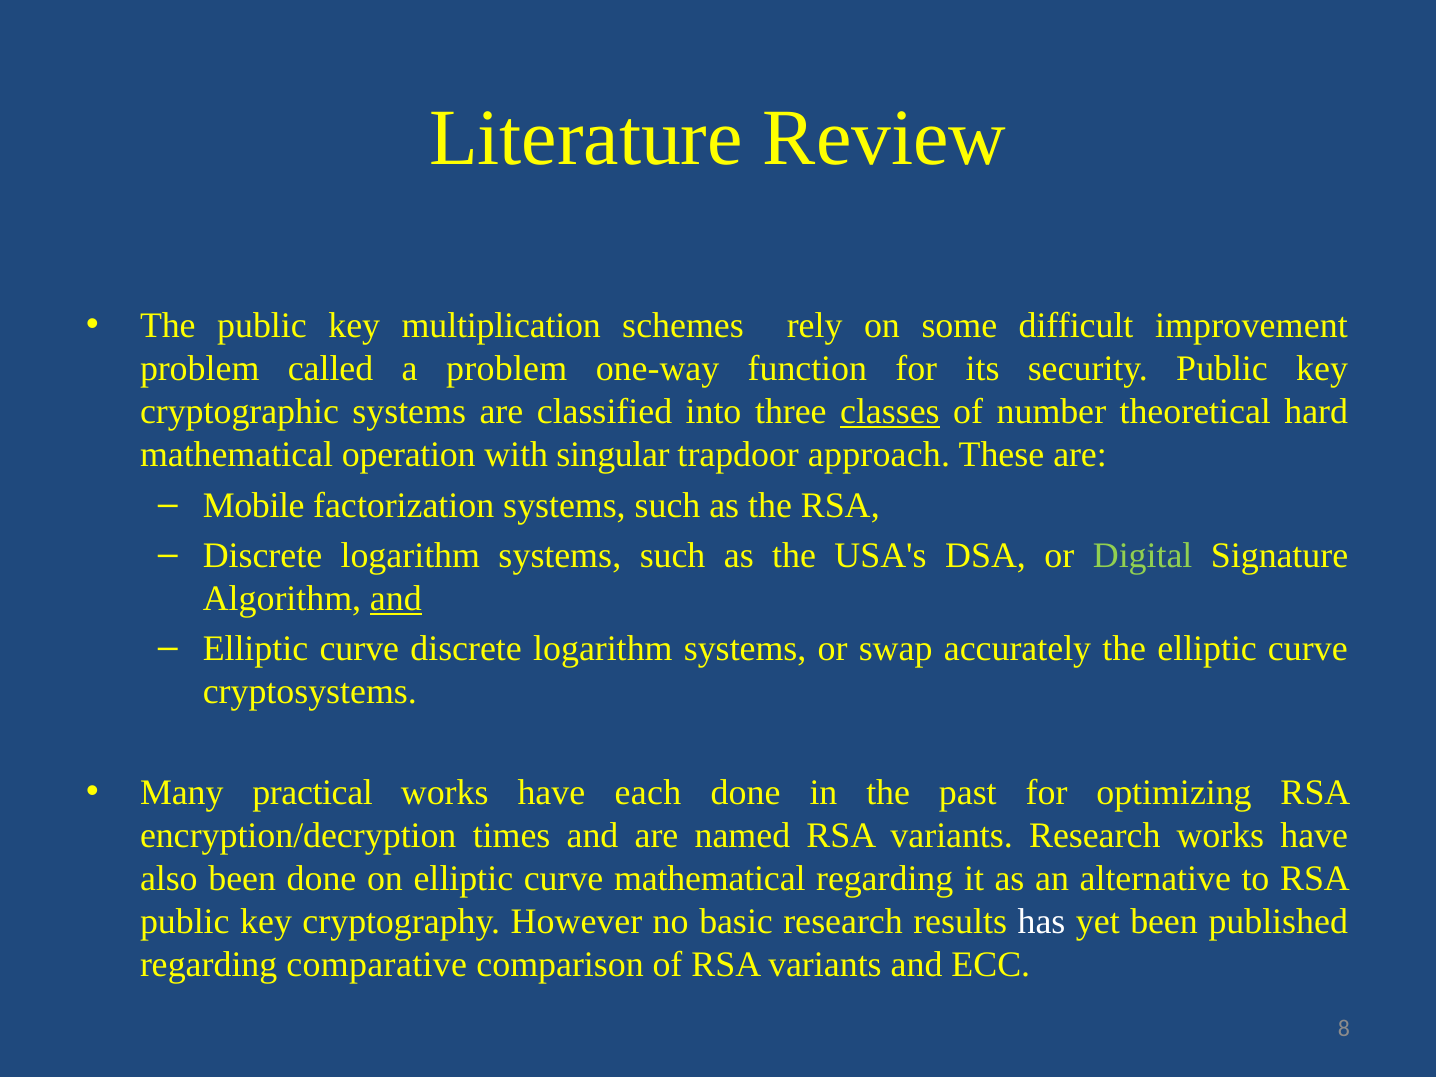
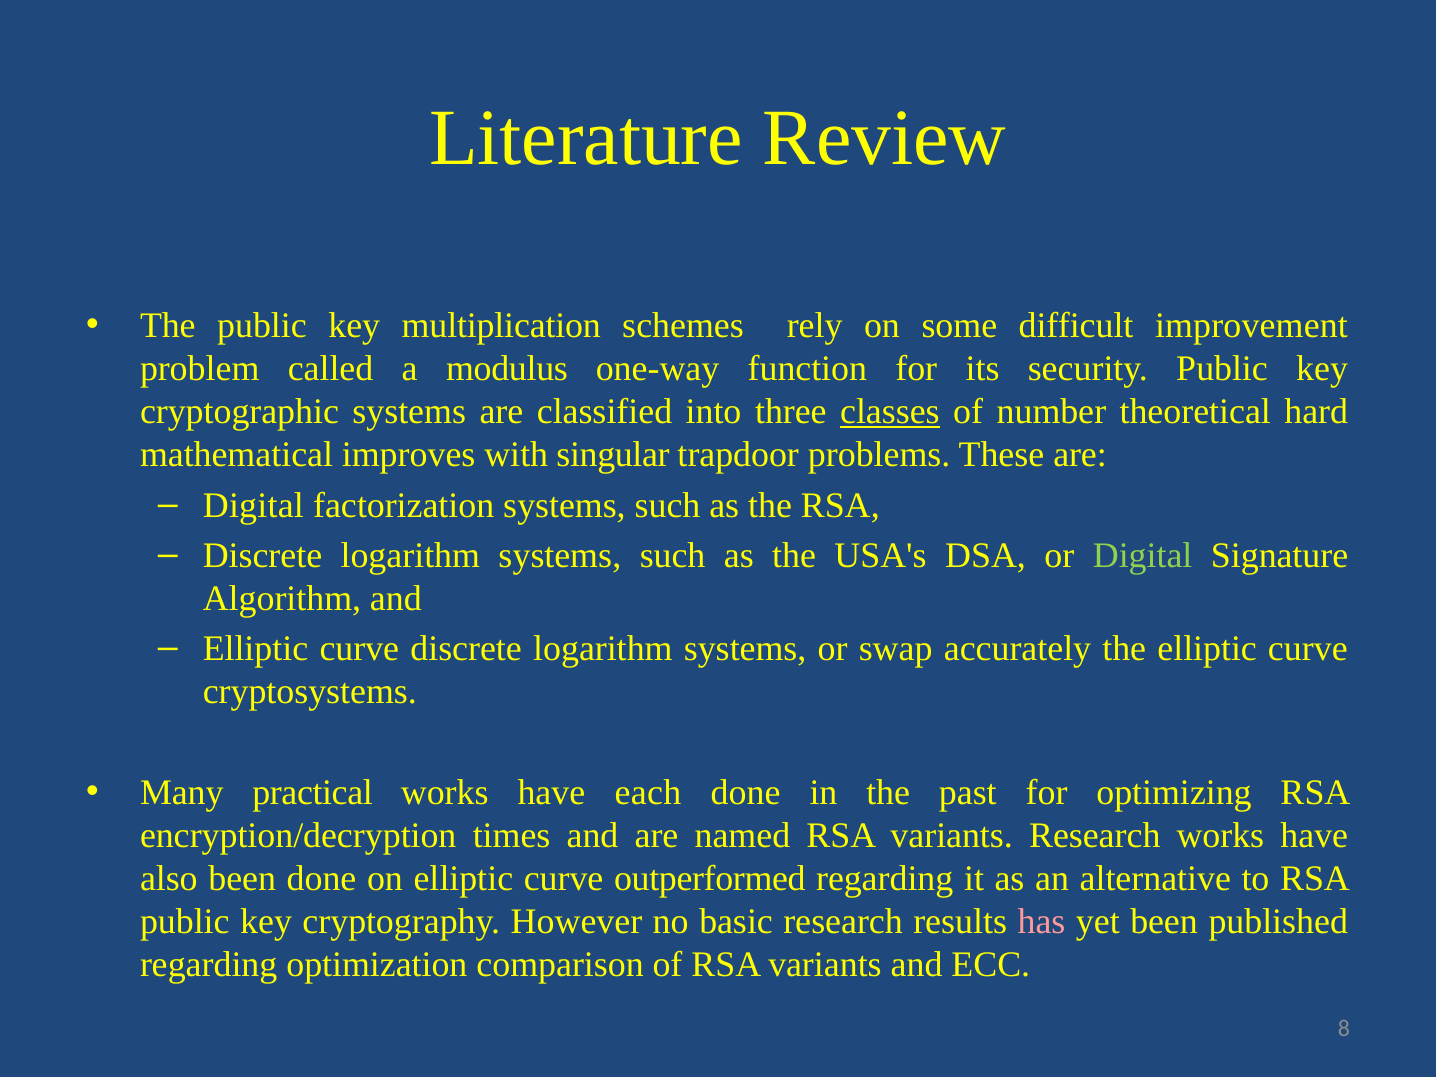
a problem: problem -> modulus (507, 369)
operation: operation -> improves (409, 455)
approach: approach -> problems (879, 455)
Mobile: Mobile -> Digital (253, 505)
and underline: present -> none (396, 599)
curve mathematical: mathematical -> outperformed (710, 879)
has colour: white -> pink (1041, 922)
comparative: comparative -> optimization (377, 965)
